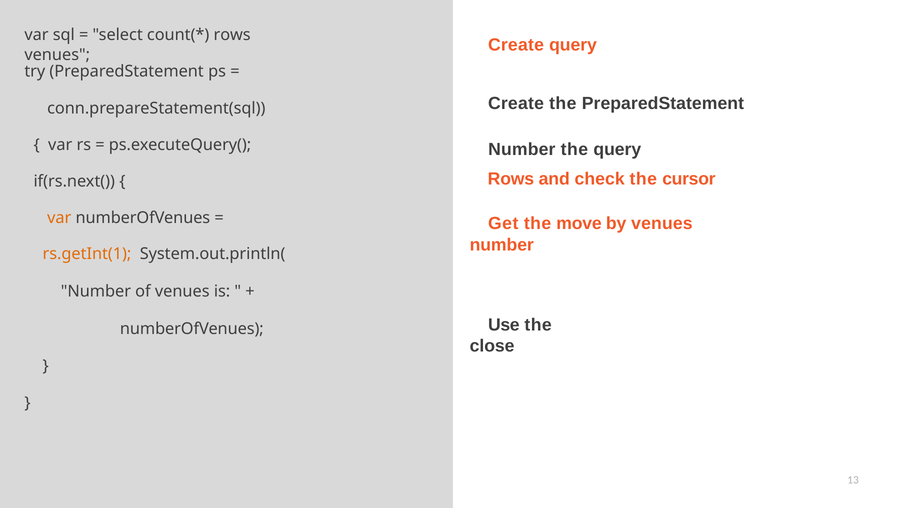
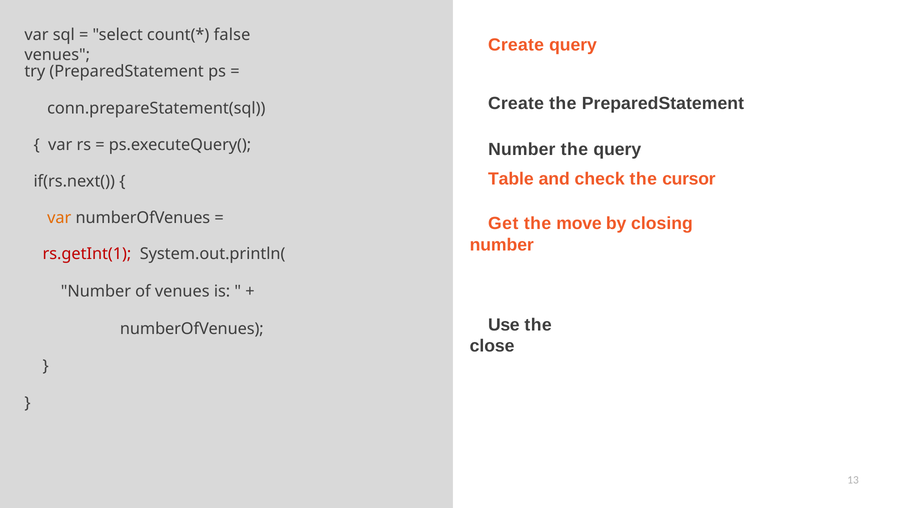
rows: rows -> false (232, 35)
Rows: Rows -> Table (511, 179)
by venues: venues -> closing (662, 224)
rs.getInt(1 colour: orange -> red (87, 254)
